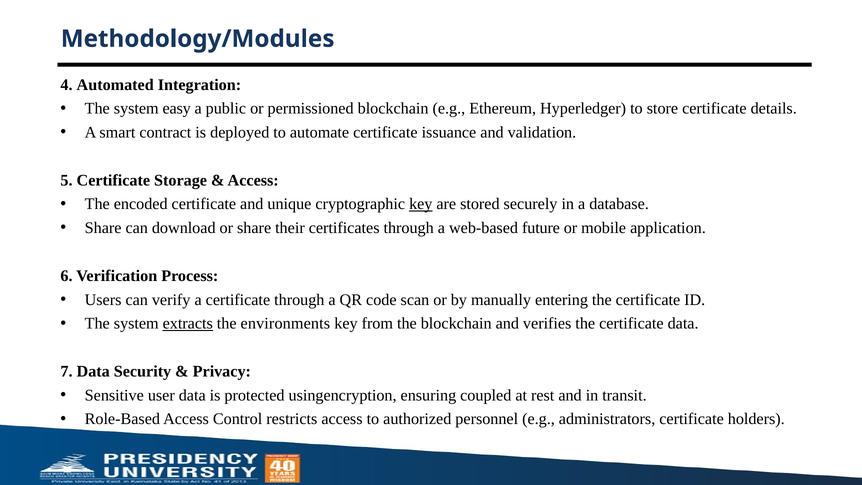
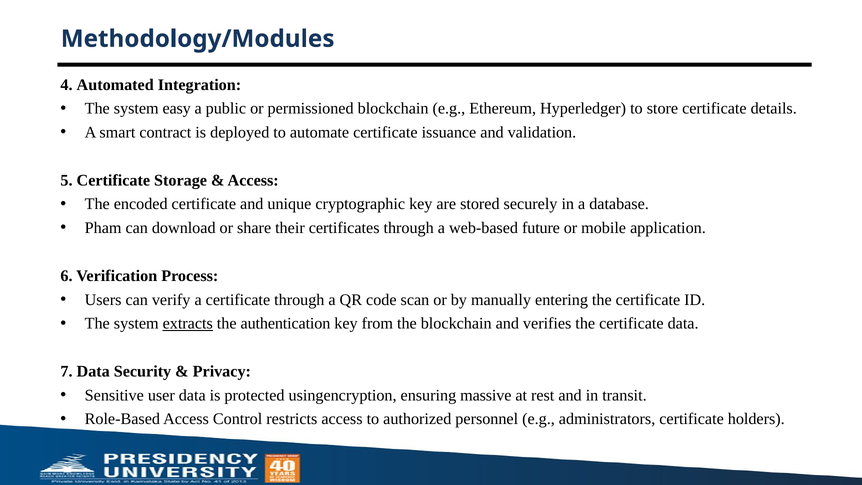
key underline: present -> none (421, 204)
Share: Share -> Pham (103, 228)
environments: environments -> authentication (285, 323)
coupled: coupled -> massive (486, 395)
